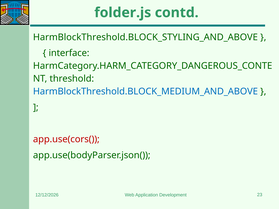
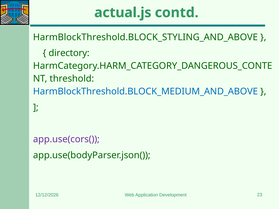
folder.js: folder.js -> actual.js (123, 13)
interface: interface -> directory (69, 53)
app.use(cors( colour: red -> purple (66, 139)
